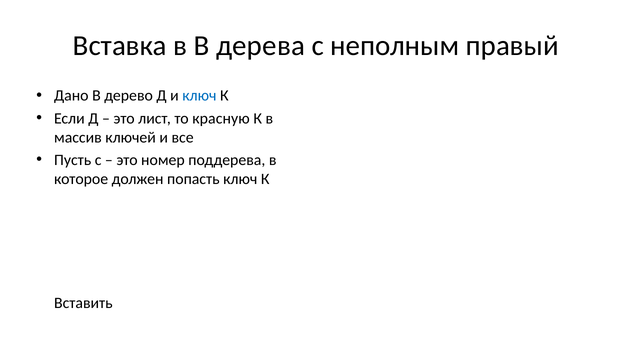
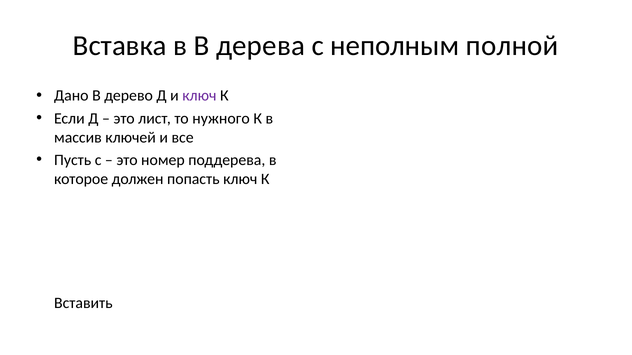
правый: правый -> полной (512, 46)
ключ colour: blue -> purple (199, 96)
красную: красную -> нужного (221, 119)
